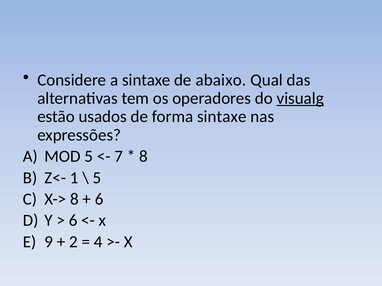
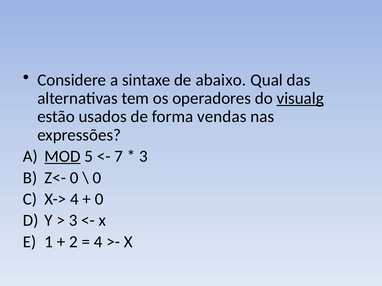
forma sintaxe: sintaxe -> vendas (222, 117)
MOD underline: none -> present (63, 157)
8: 8 -> 3 (143, 157)
Z<- 1: 1 -> 0 (74, 178)
5: 5 -> 0 (97, 178)
X-> 8: 8 -> 4 (74, 199)
6: 6 -> 0 (99, 199)
6: 6 -> 3 (73, 221)
9: 9 -> 1 (49, 242)
